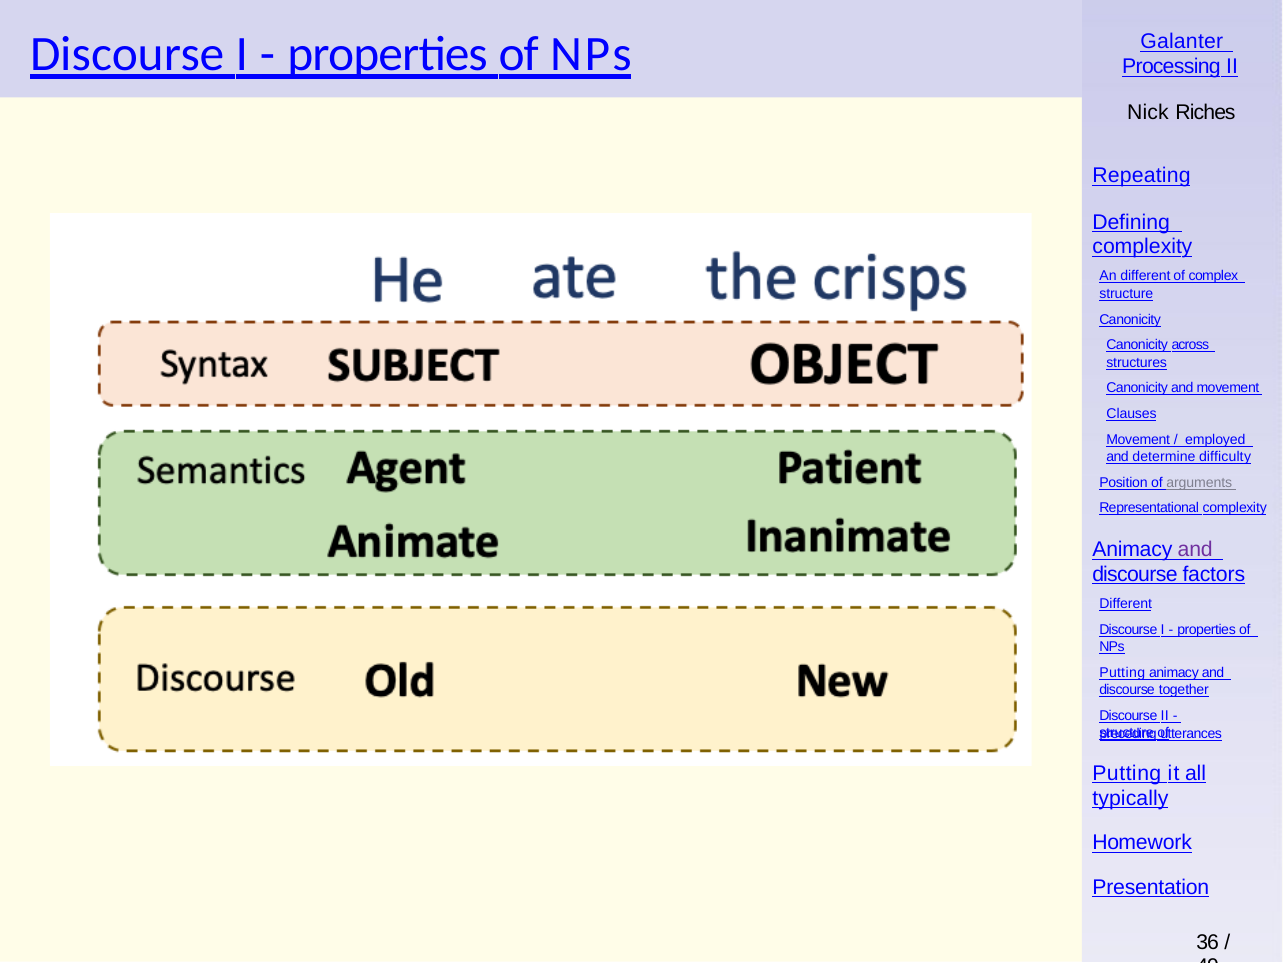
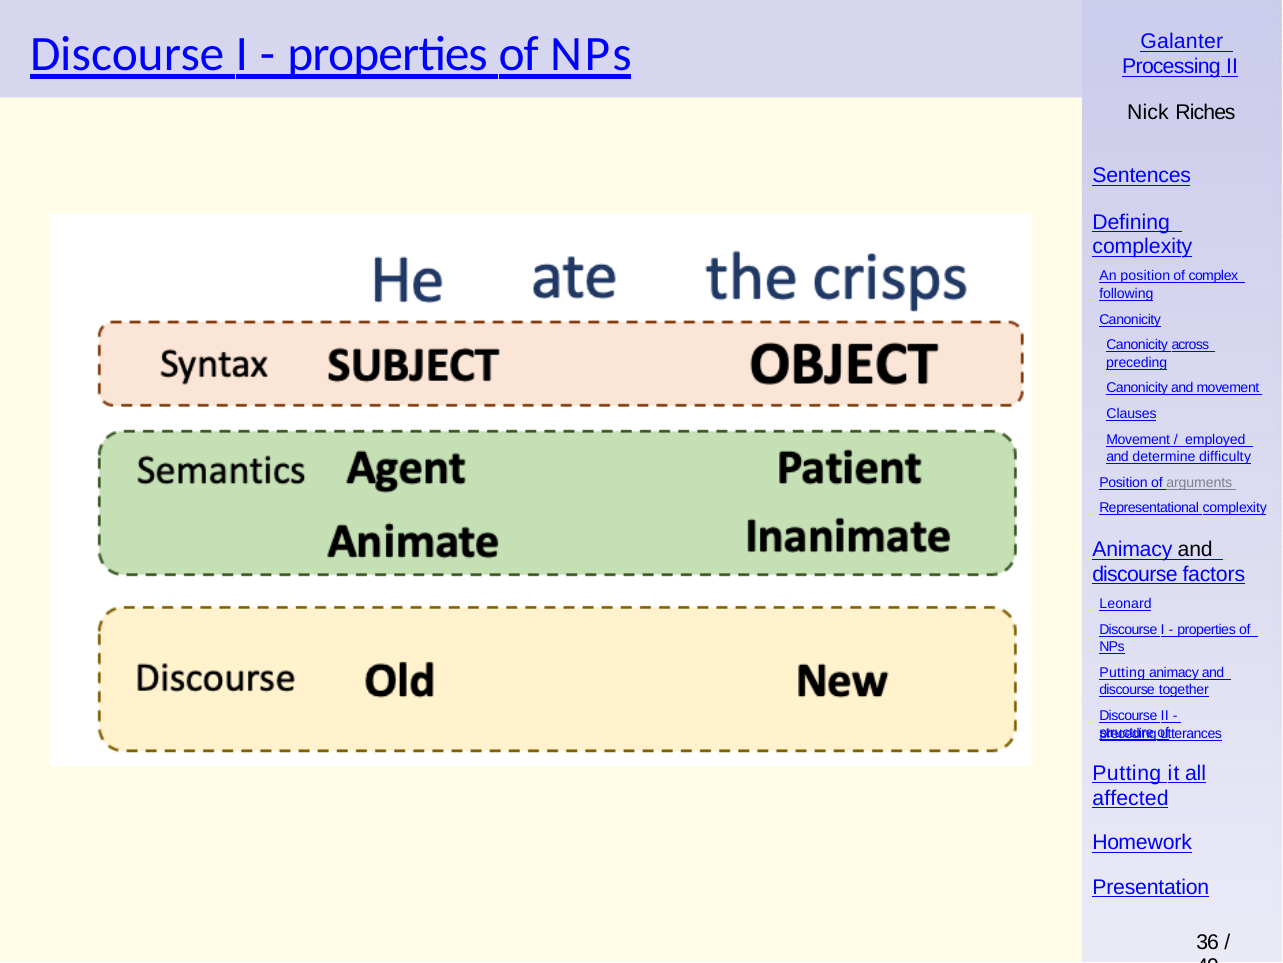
Repeating: Repeating -> Sentences (1142, 176)
An different: different -> position (1145, 276)
structure: structure -> following (1126, 294)
structures: structures -> preceding (1137, 363)
and colour: purple -> black (1195, 550)
Different: Different -> Leonard (1126, 604)
typically: typically -> affected (1131, 798)
